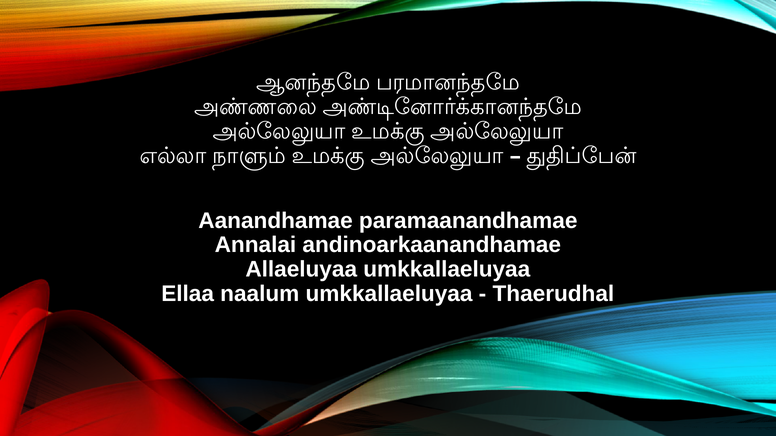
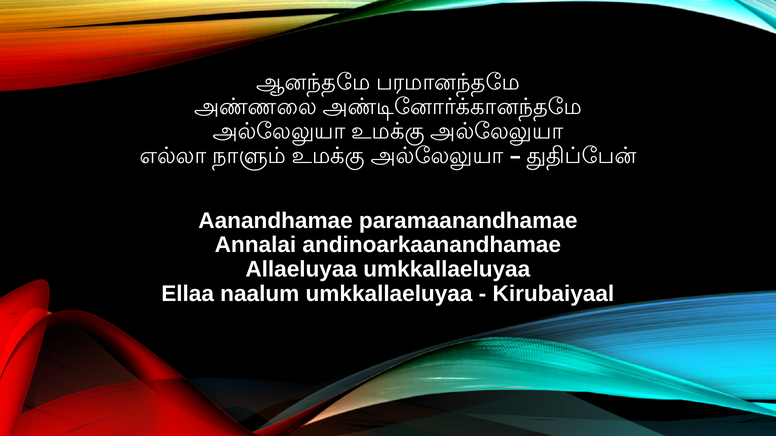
Thaerudhal: Thaerudhal -> Kirubaiyaal (553, 294)
